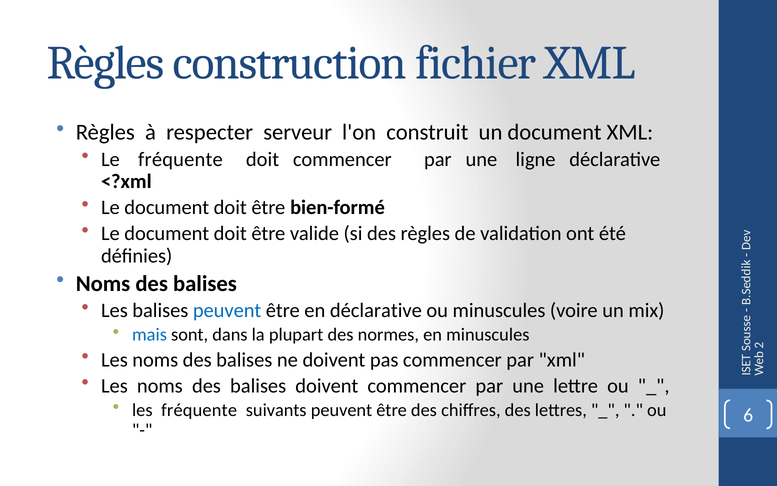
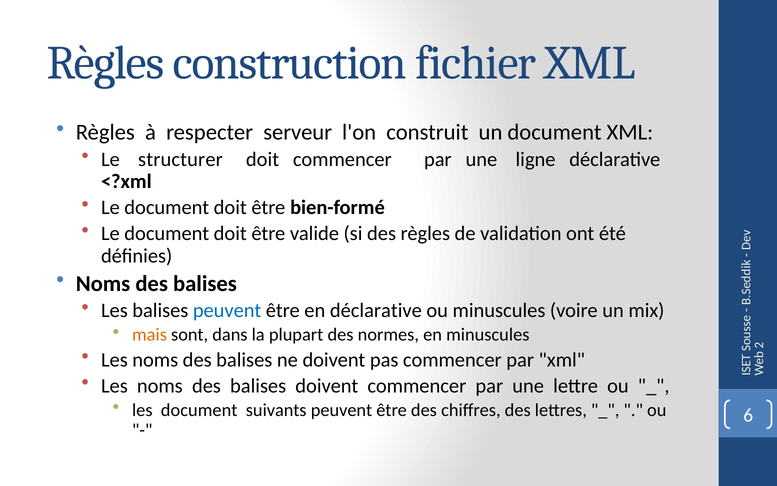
Le fréquente: fréquente -> structurer (180, 159)
mais colour: blue -> orange (150, 334)
les fréquente: fréquente -> document (199, 410)
